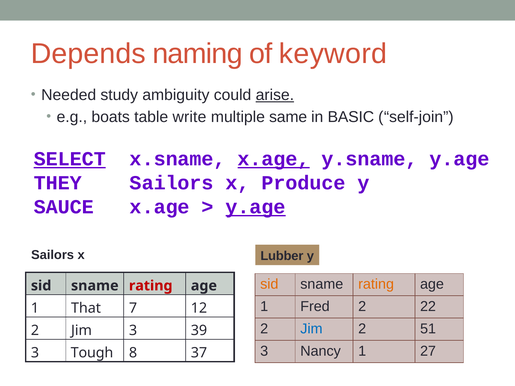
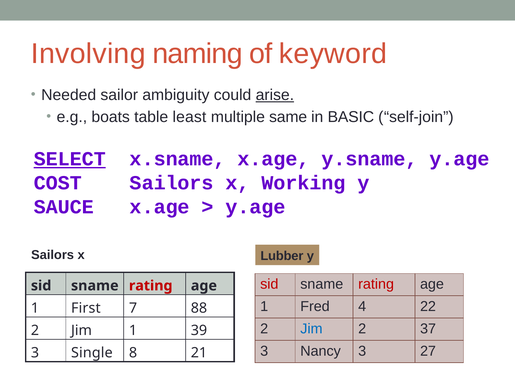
Depends: Depends -> Involving (88, 54)
study: study -> sailor (119, 95)
write: write -> least (189, 117)
x.age underline: present -> none (274, 159)
THEY: THEY -> COST (58, 183)
Produce: Produce -> Working (304, 183)
y.age underline: present -> none (256, 207)
sid colour: orange -> red (269, 284)
rating colour: orange -> red (376, 284)
Fred 2: 2 -> 4 (362, 307)
That: That -> First (86, 308)
12: 12 -> 88 (199, 308)
51: 51 -> 37 (428, 329)
Jim 3: 3 -> 1 (133, 331)
Nancy 1: 1 -> 3 (362, 351)
Tough: Tough -> Single (92, 353)
37: 37 -> 21 (199, 353)
